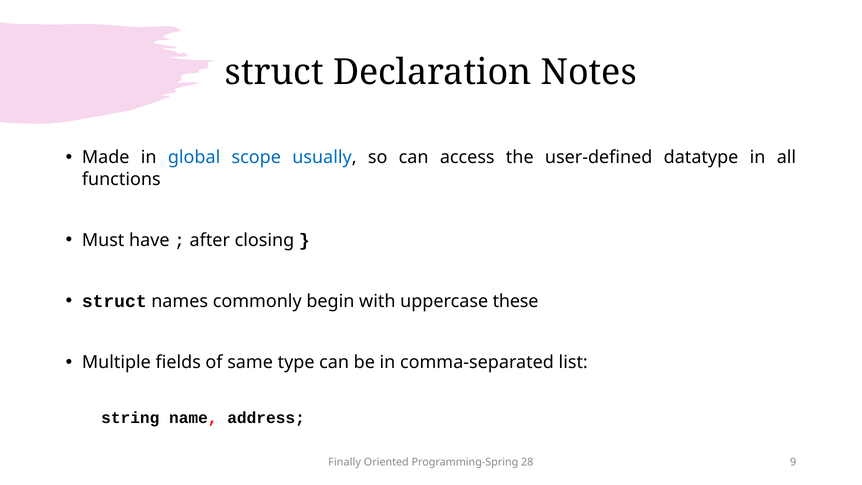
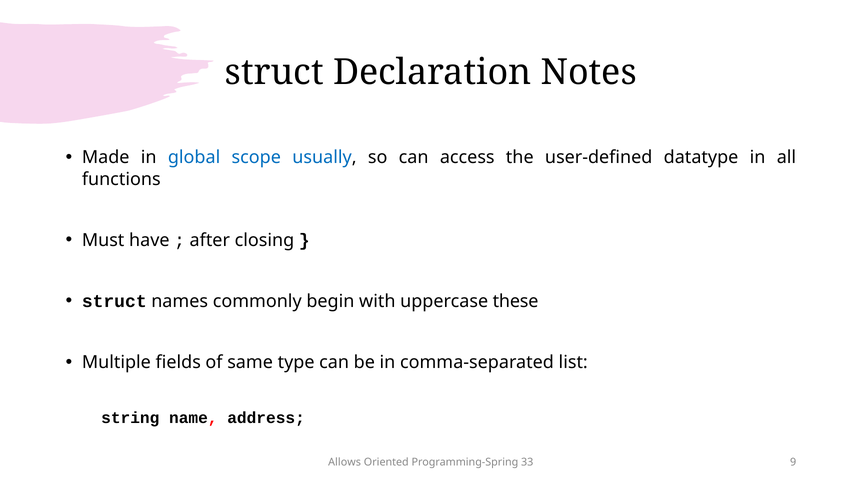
Finally: Finally -> Allows (345, 462)
28: 28 -> 33 (527, 462)
